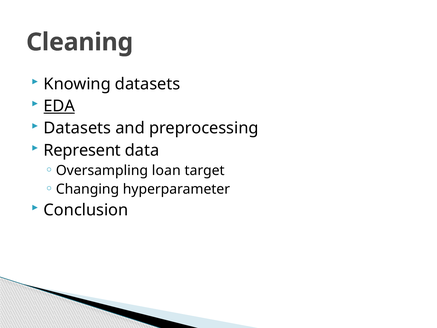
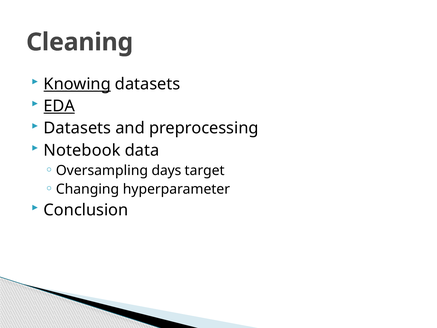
Knowing underline: none -> present (77, 84)
Represent: Represent -> Notebook (82, 150)
loan: loan -> days (166, 170)
